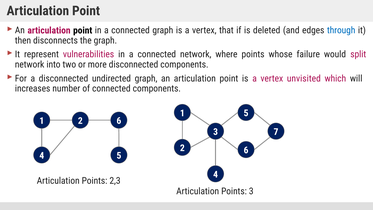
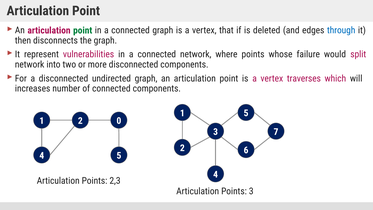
point colour: black -> green (83, 30)
unvisited: unvisited -> traverses (304, 78)
2 6: 6 -> 0 (119, 121)
